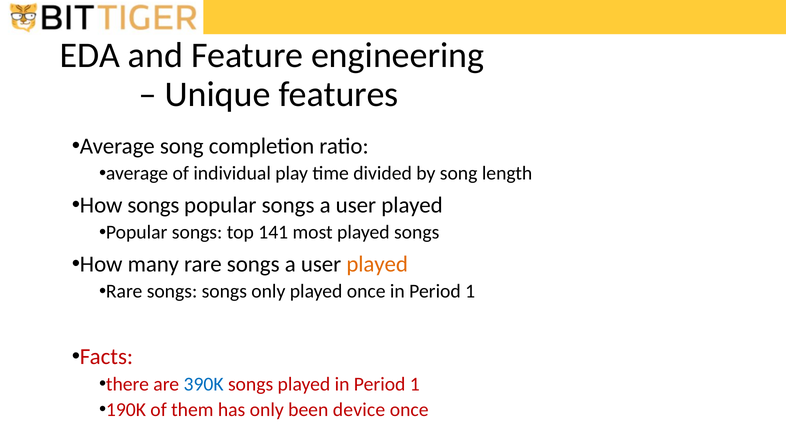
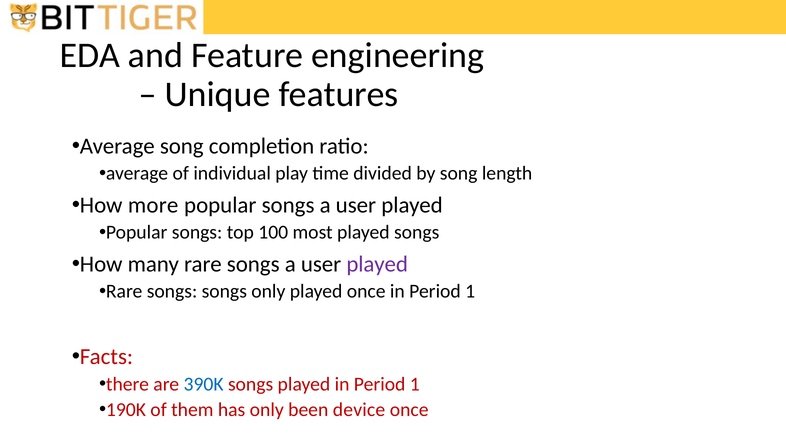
How songs: songs -> more (153, 205)
141: 141 -> 100 (273, 233)
played colour: orange -> purple (377, 264)
